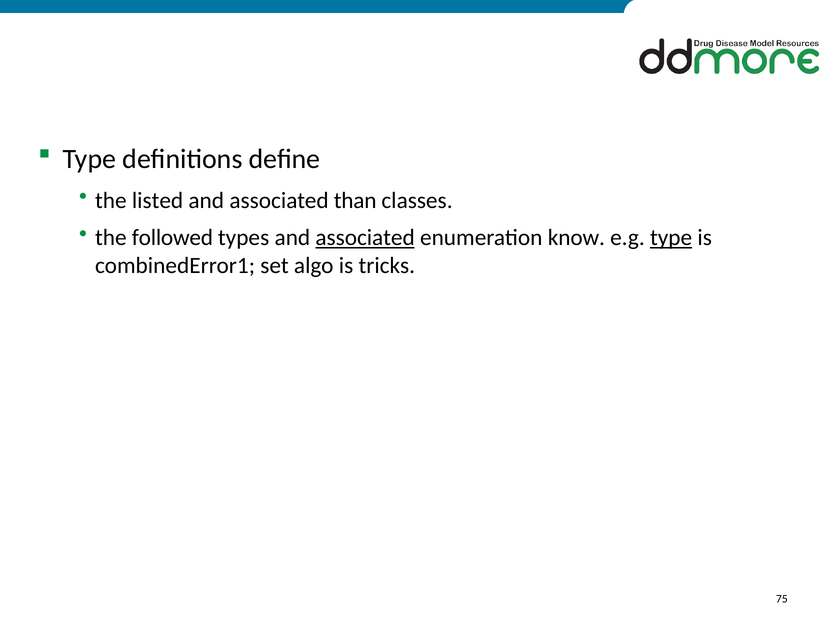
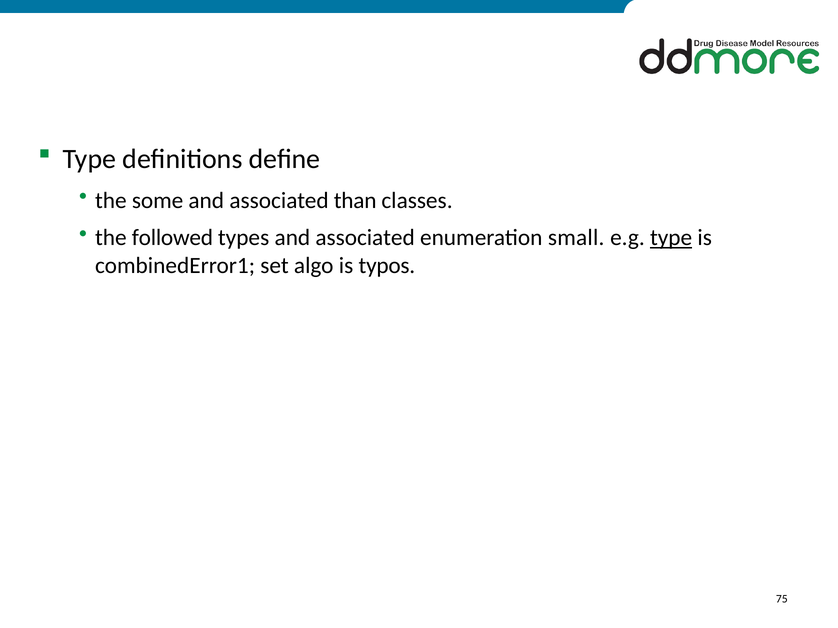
listed: listed -> some (158, 201)
associated underline: present -> none (365, 238)
know: know -> small (576, 238)
tricks: tricks -> typos (387, 266)
